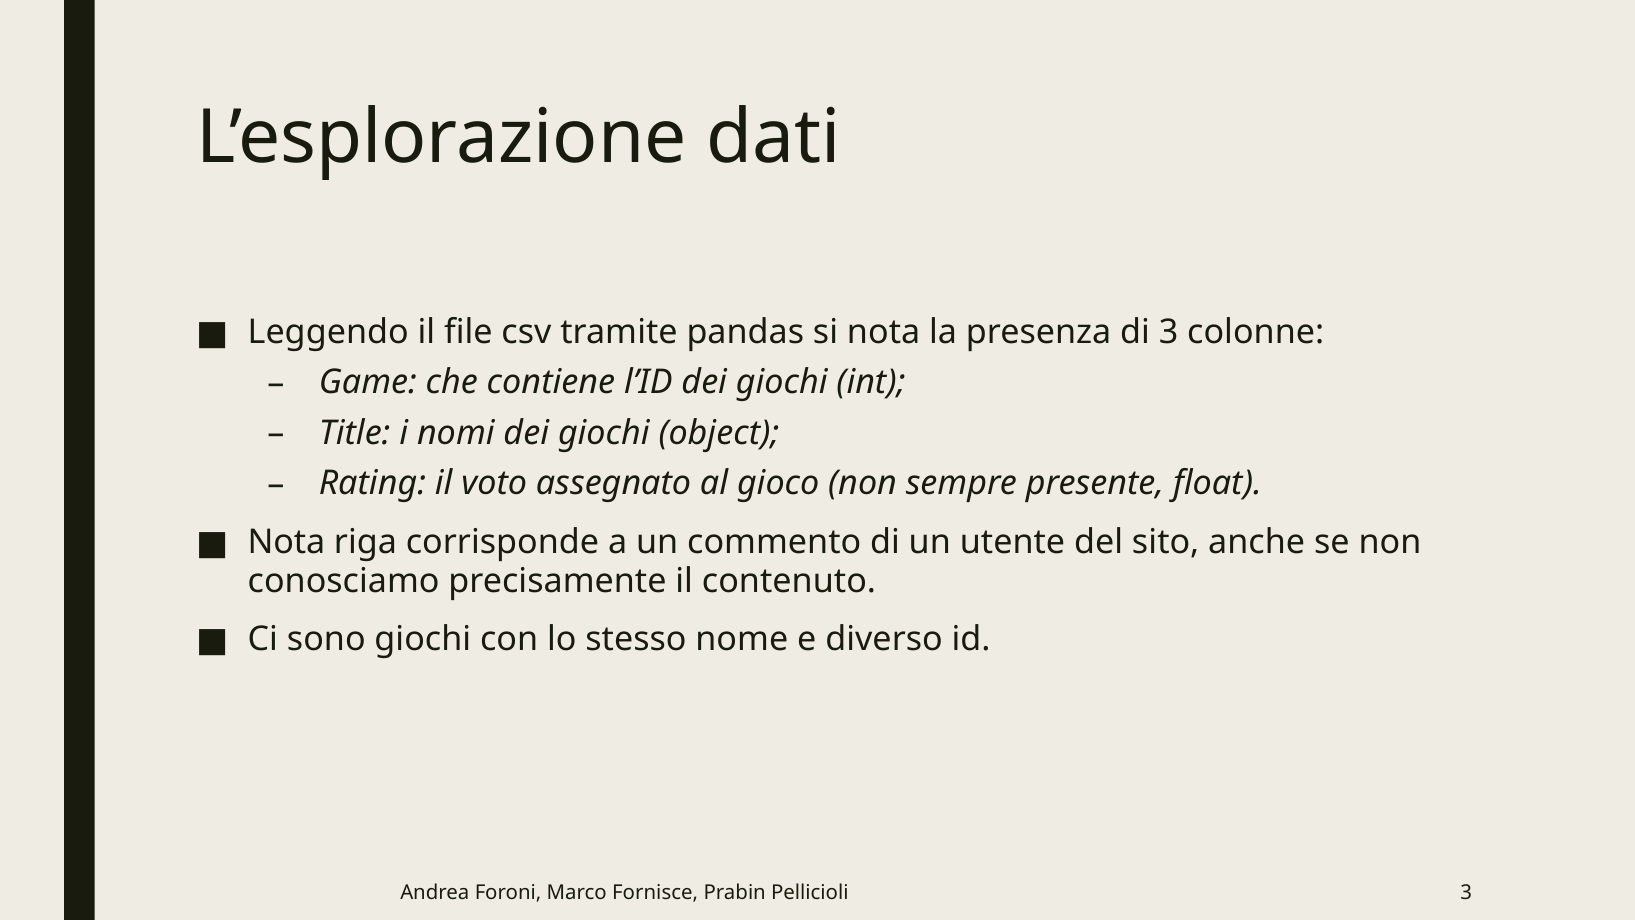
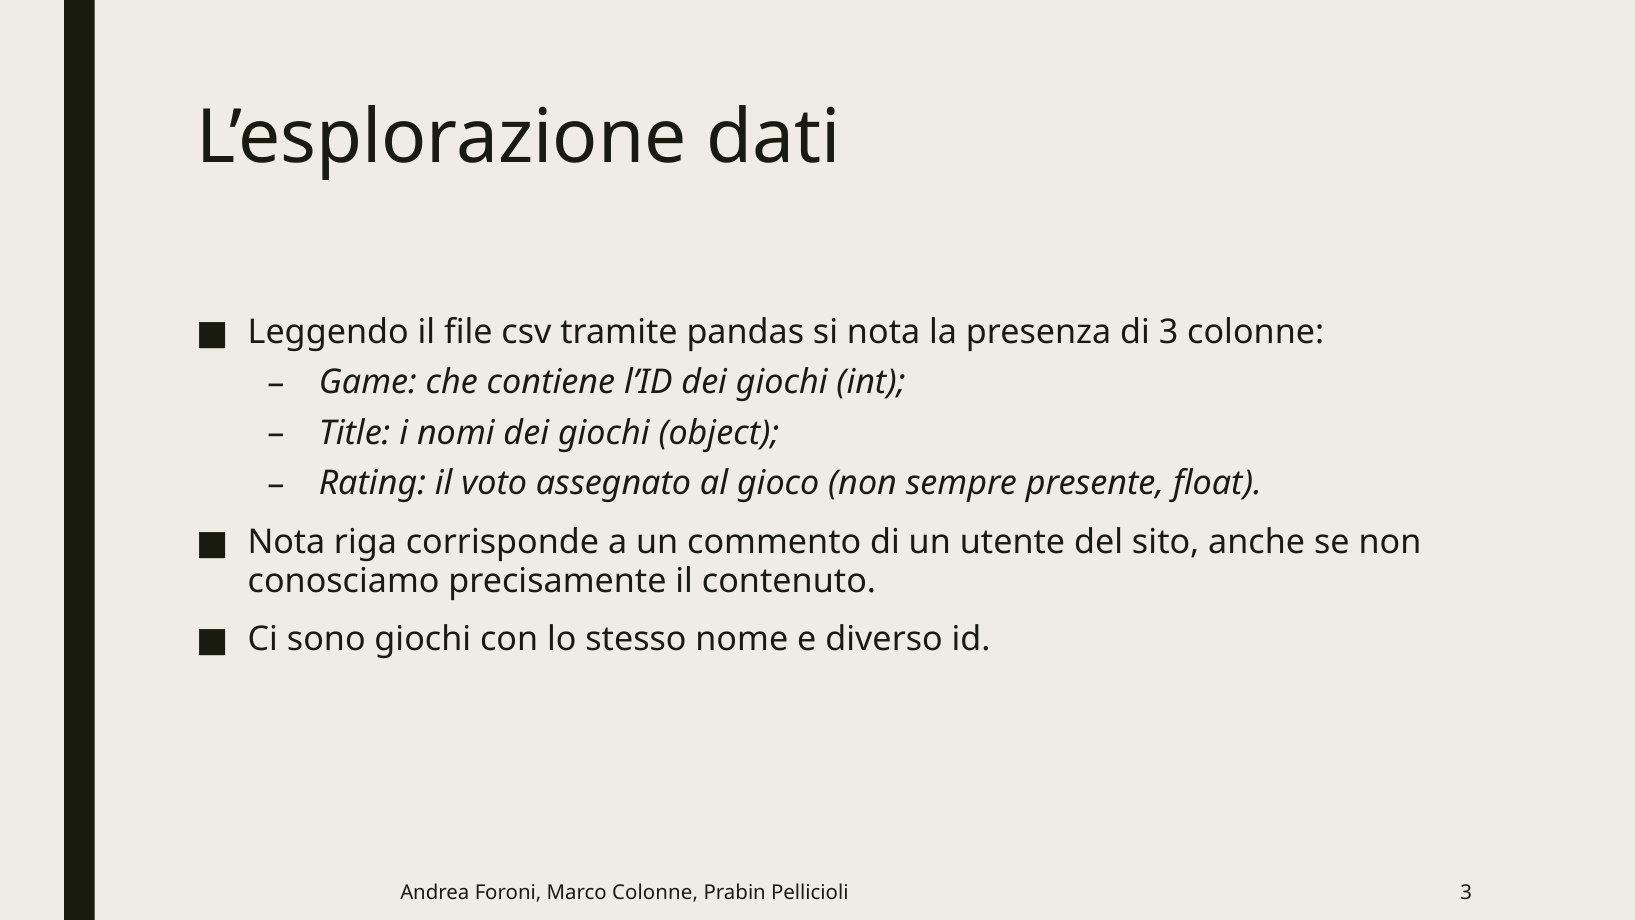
Marco Fornisce: Fornisce -> Colonne (655, 892)
